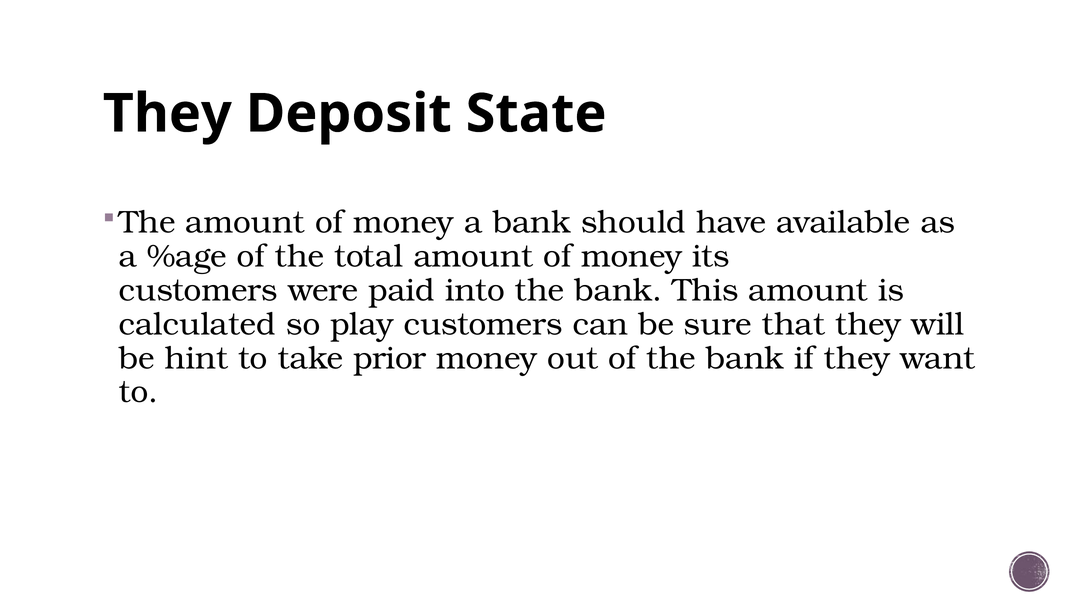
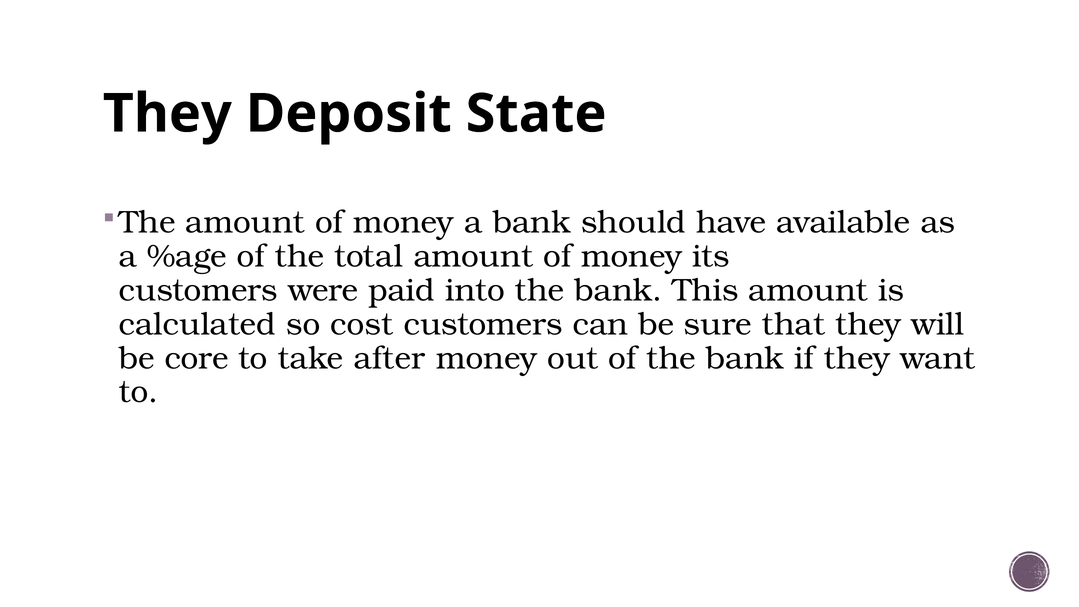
play: play -> cost (362, 324)
hint: hint -> core (197, 358)
prior: prior -> after (389, 358)
